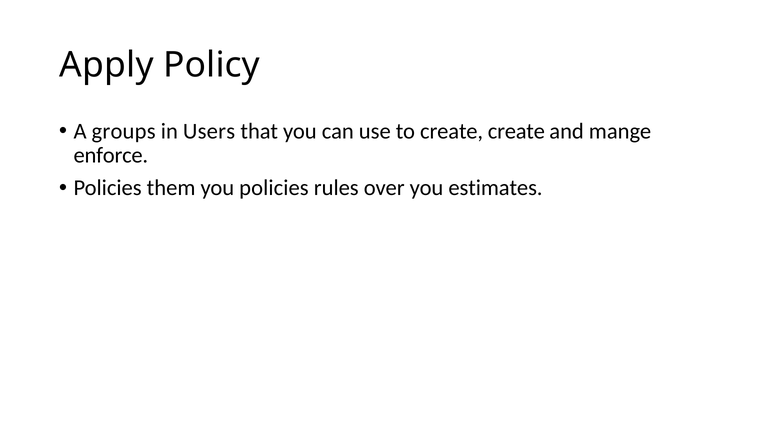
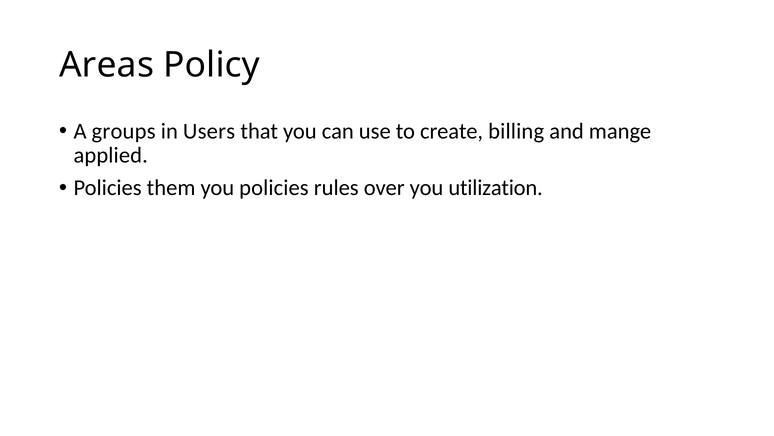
Apply: Apply -> Areas (107, 65)
create create: create -> billing (516, 131)
enforce: enforce -> applied (111, 155)
estimates: estimates -> utilization (496, 188)
